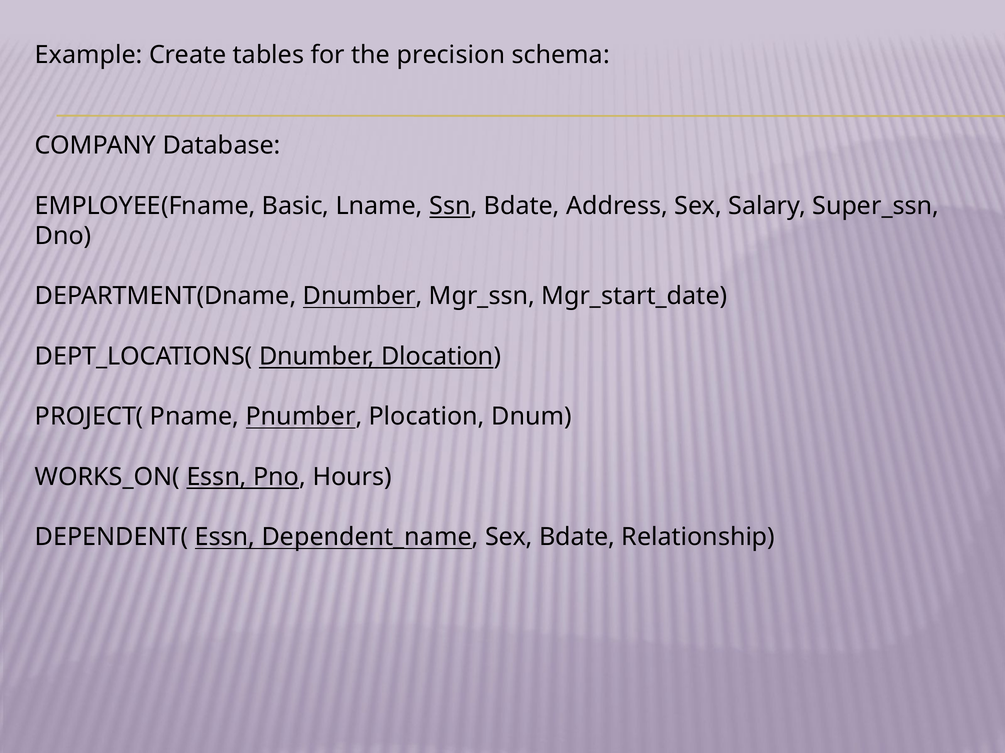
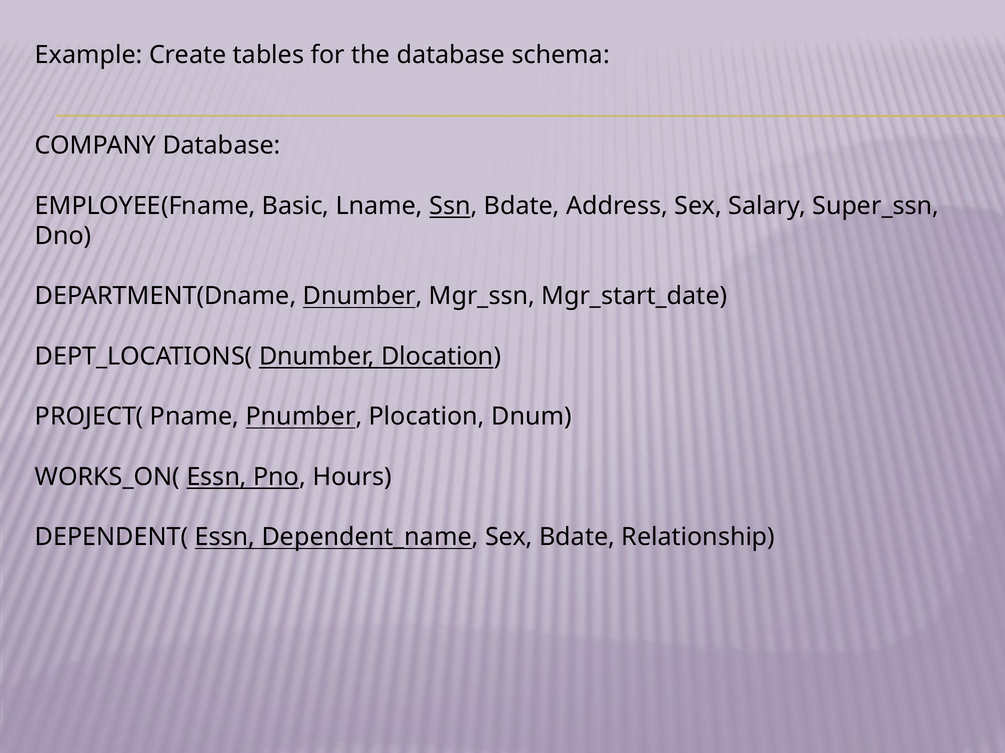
the precision: precision -> database (451, 55)
